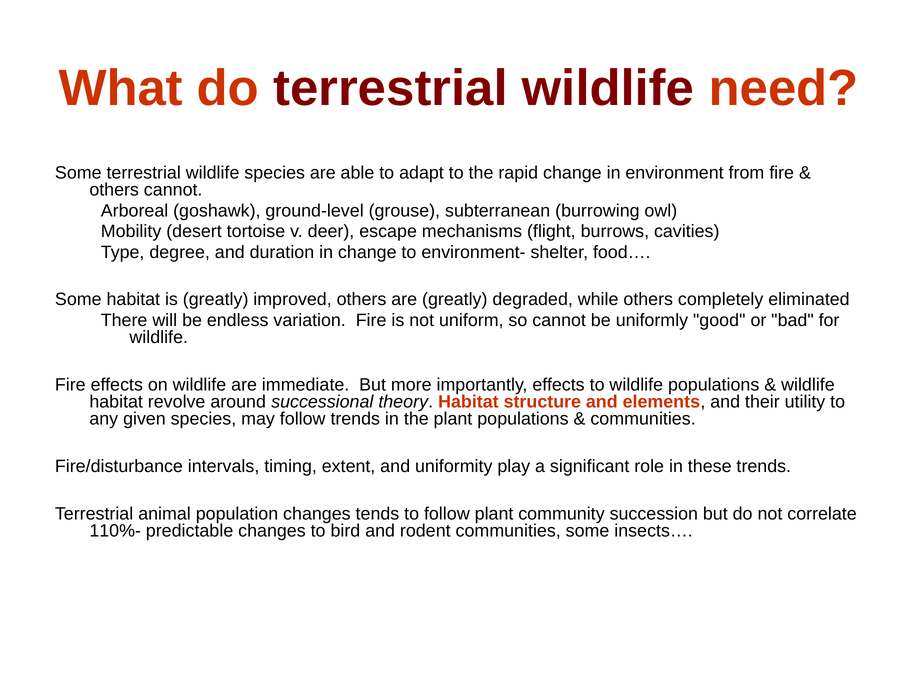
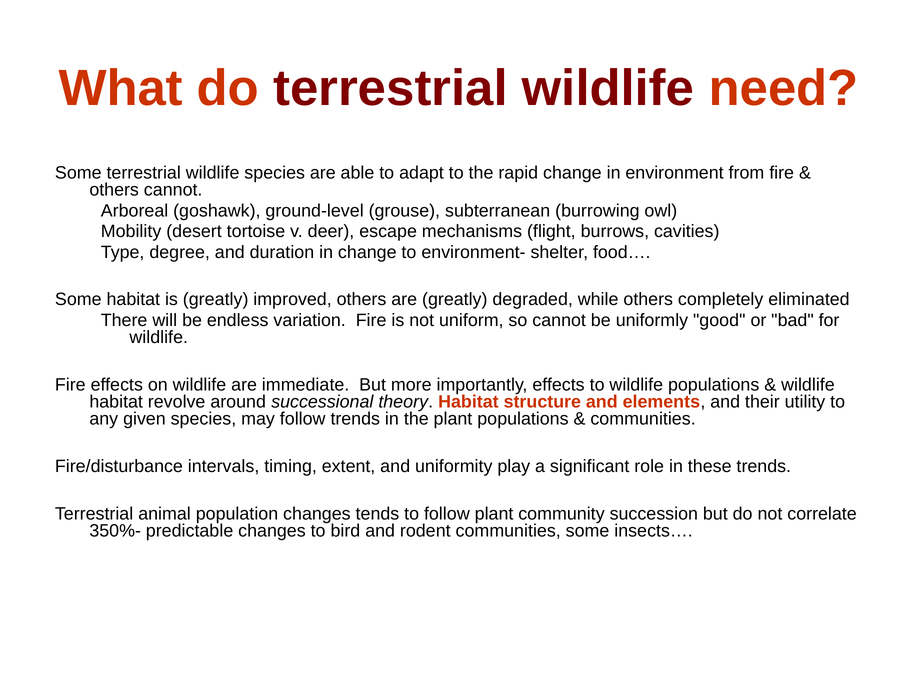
110%-: 110%- -> 350%- (115, 531)
